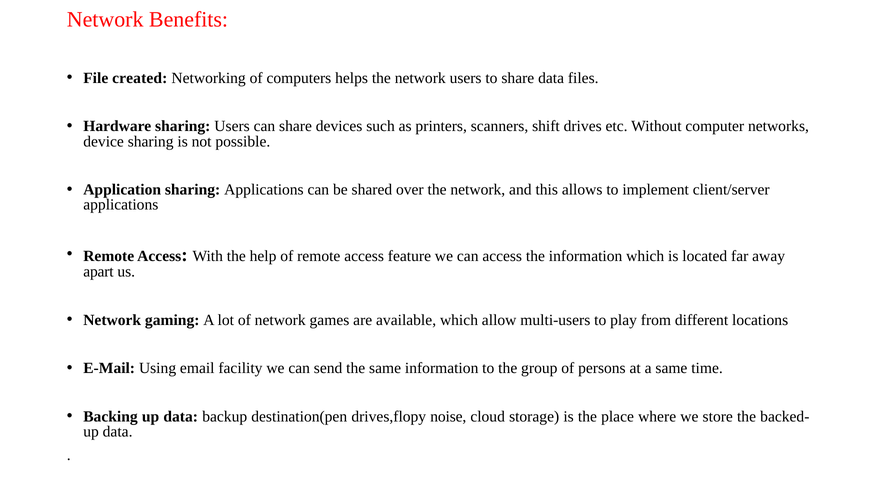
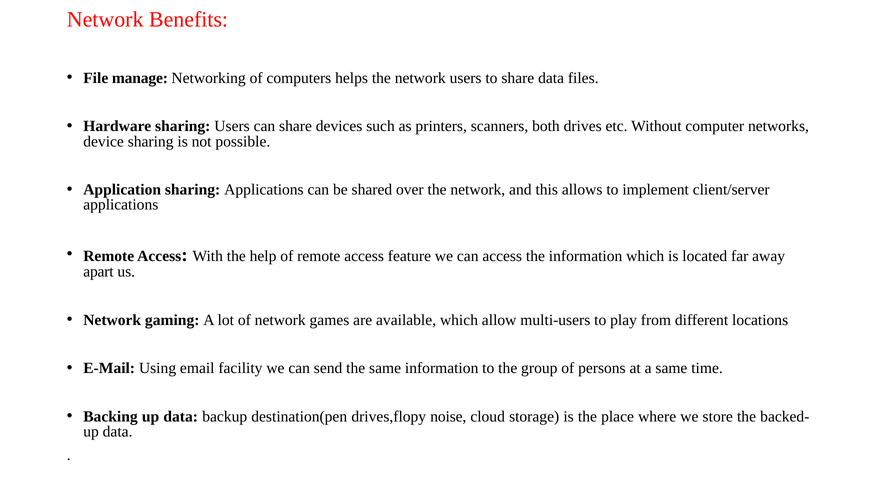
created: created -> manage (140, 78)
shift: shift -> both (546, 126)
